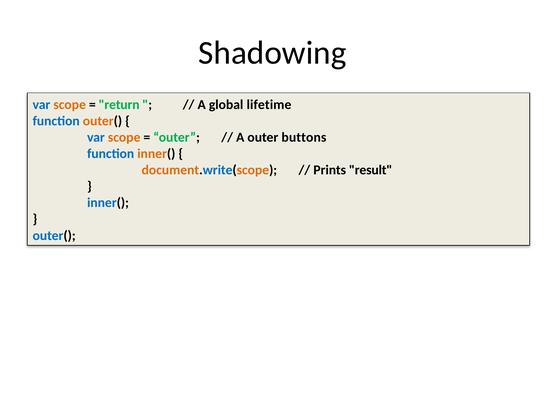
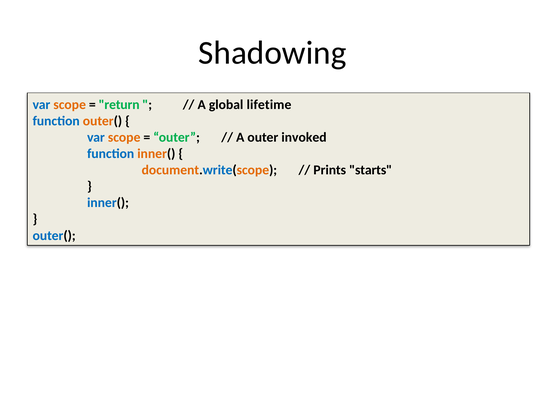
buttons: buttons -> invoked (304, 137)
result: result -> starts (371, 170)
